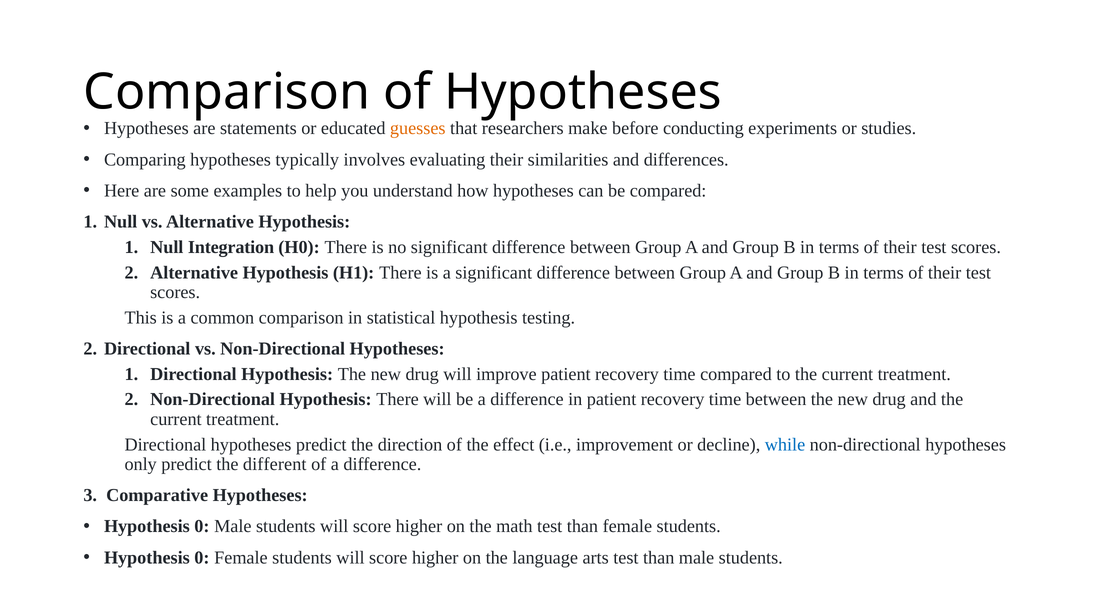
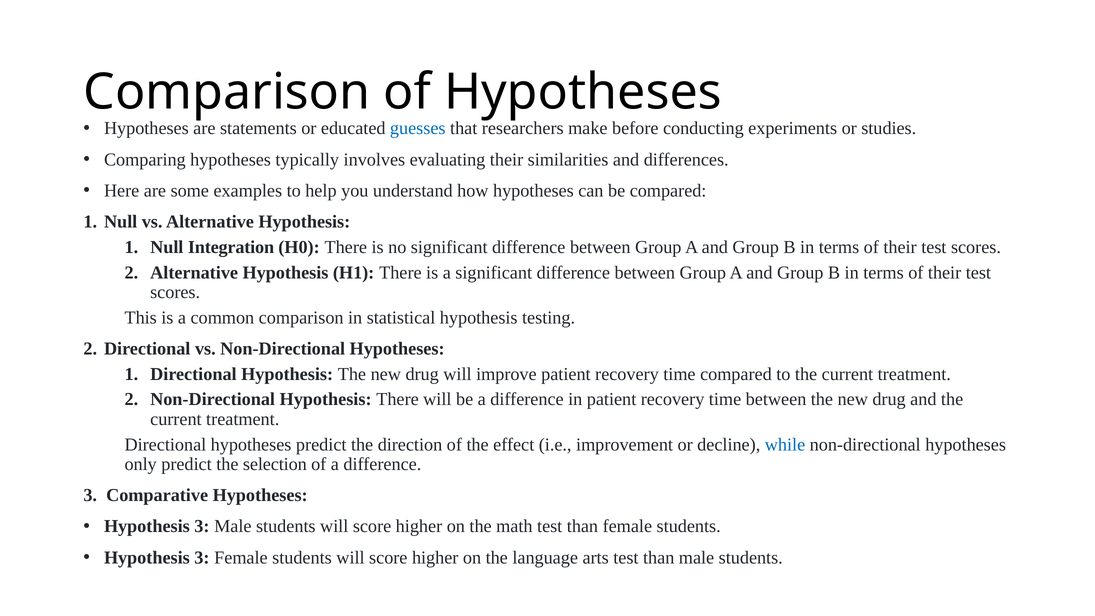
guesses colour: orange -> blue (418, 128)
different: different -> selection (275, 464)
0: 0 -> 3 (202, 526)
0: 0 -> 3 (202, 558)
